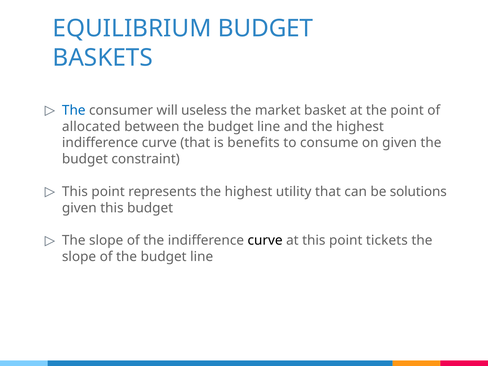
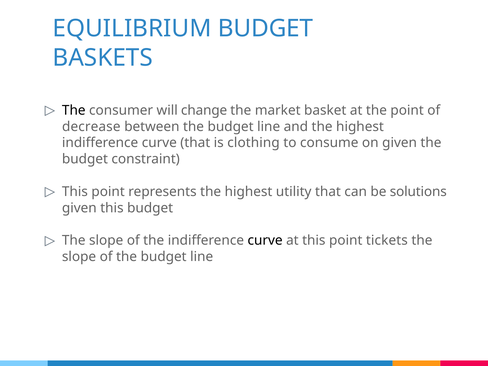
The colour: blue -> black (74, 110)
useless: useless -> change (204, 110)
allocated: allocated -> decrease (91, 127)
benefits: benefits -> clothing (254, 143)
